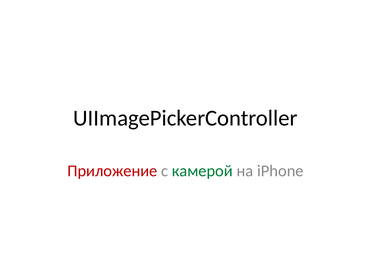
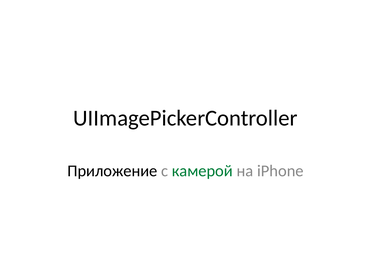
Приложение colour: red -> black (112, 171)
